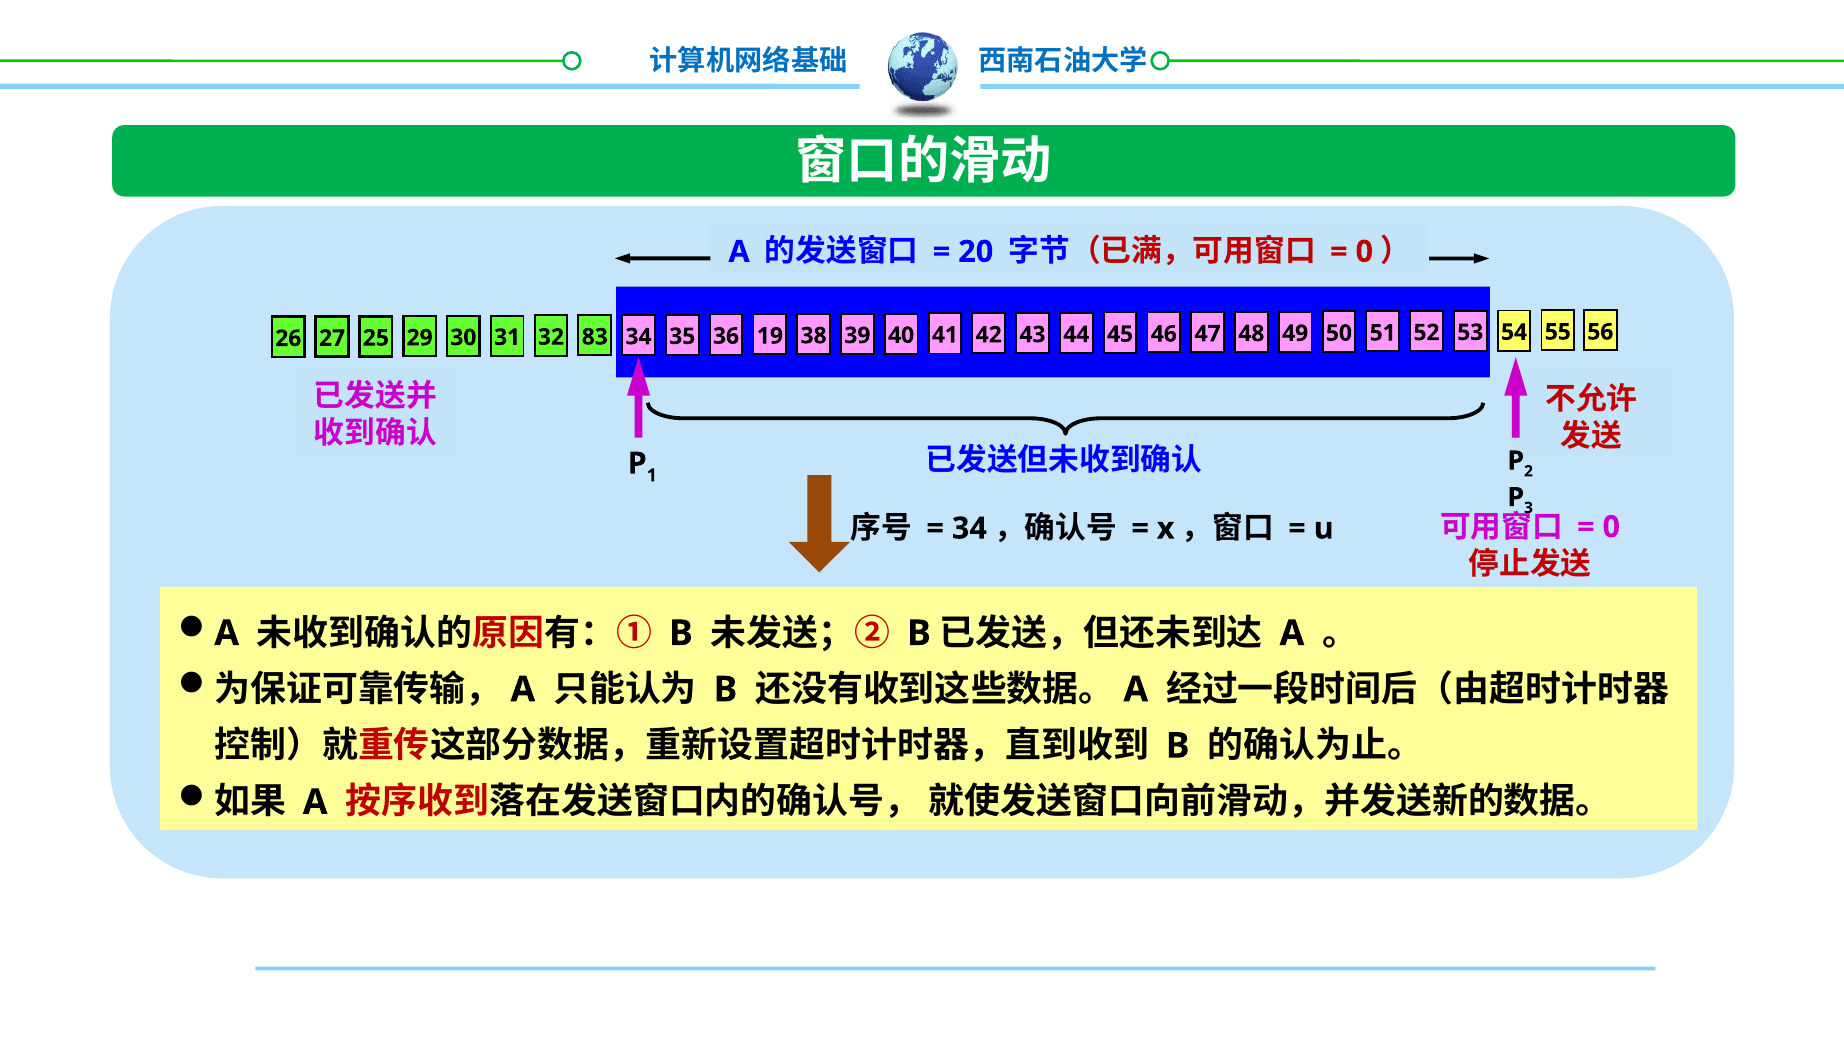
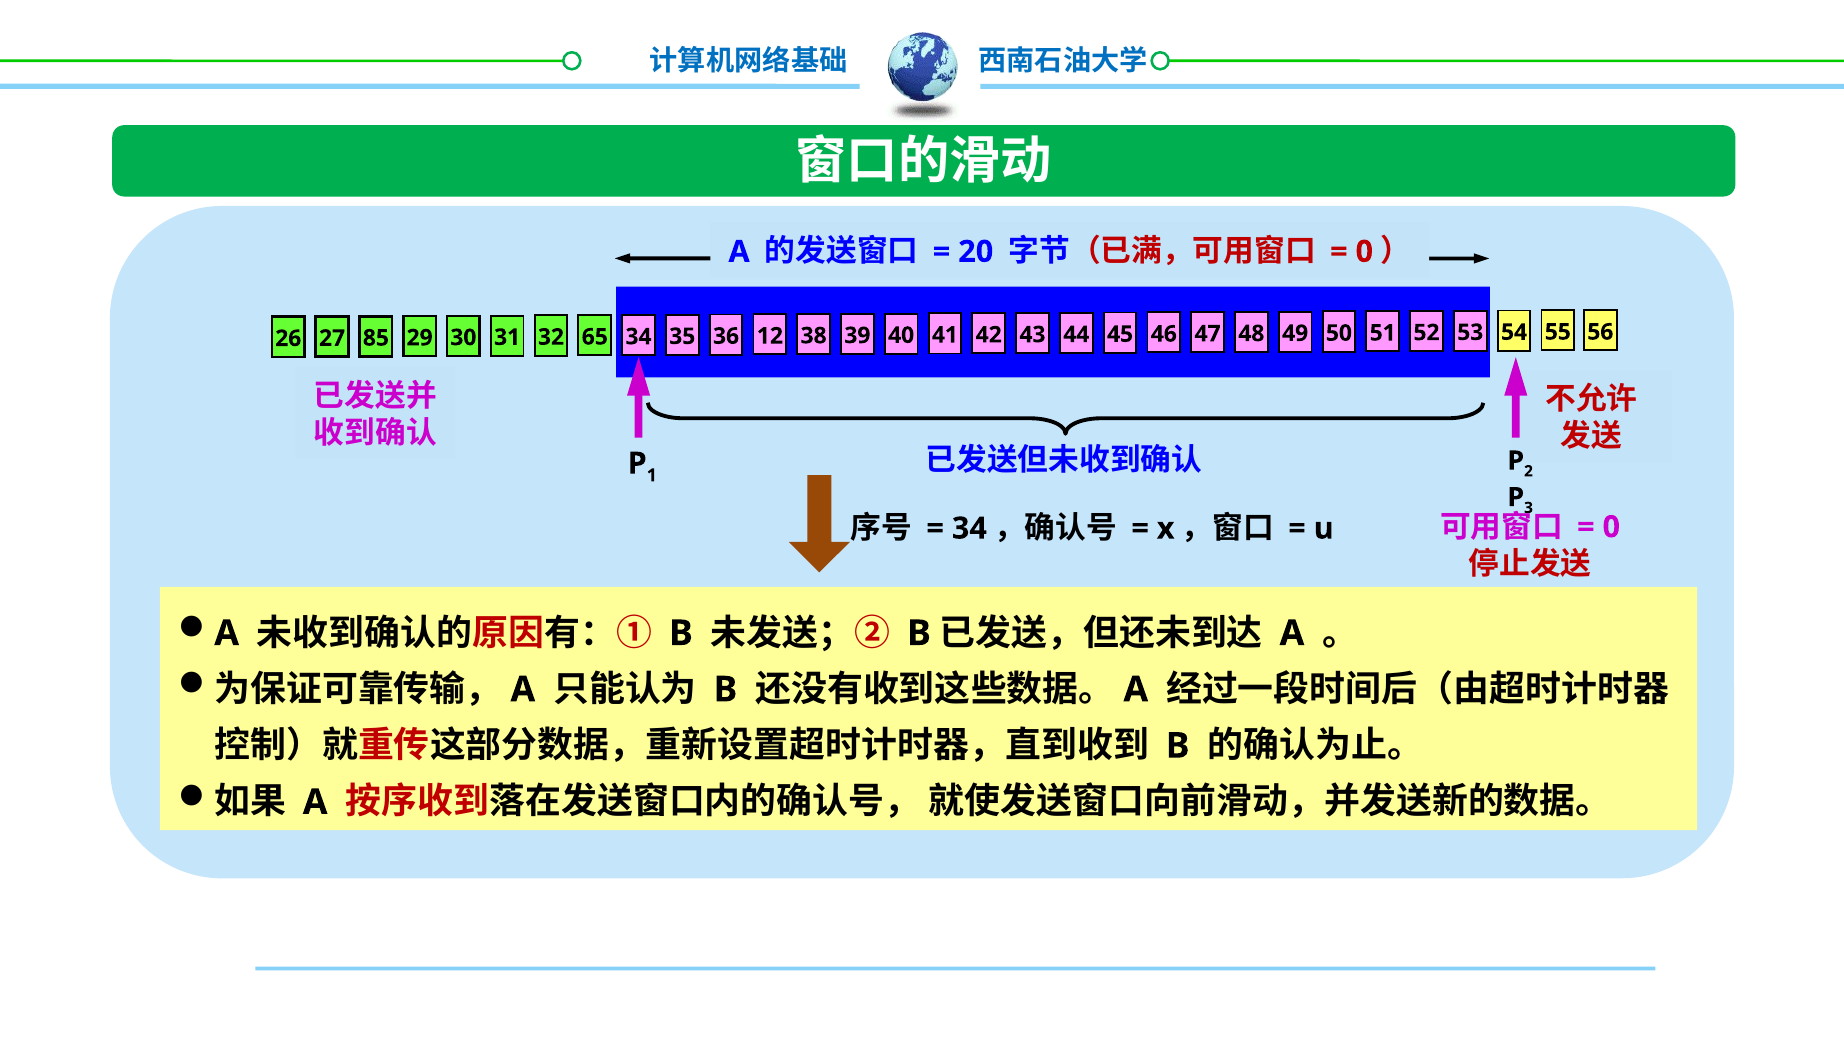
25: 25 -> 85 (376, 338)
83: 83 -> 65 (595, 337)
19: 19 -> 12 (770, 336)
